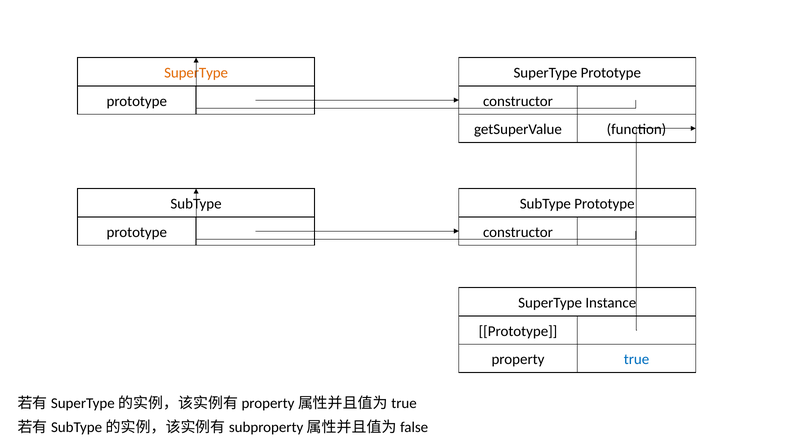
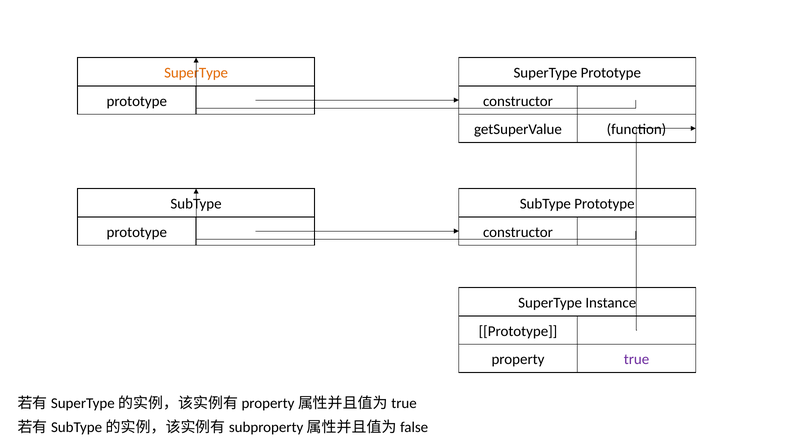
true colour: blue -> purple (637, 360)
